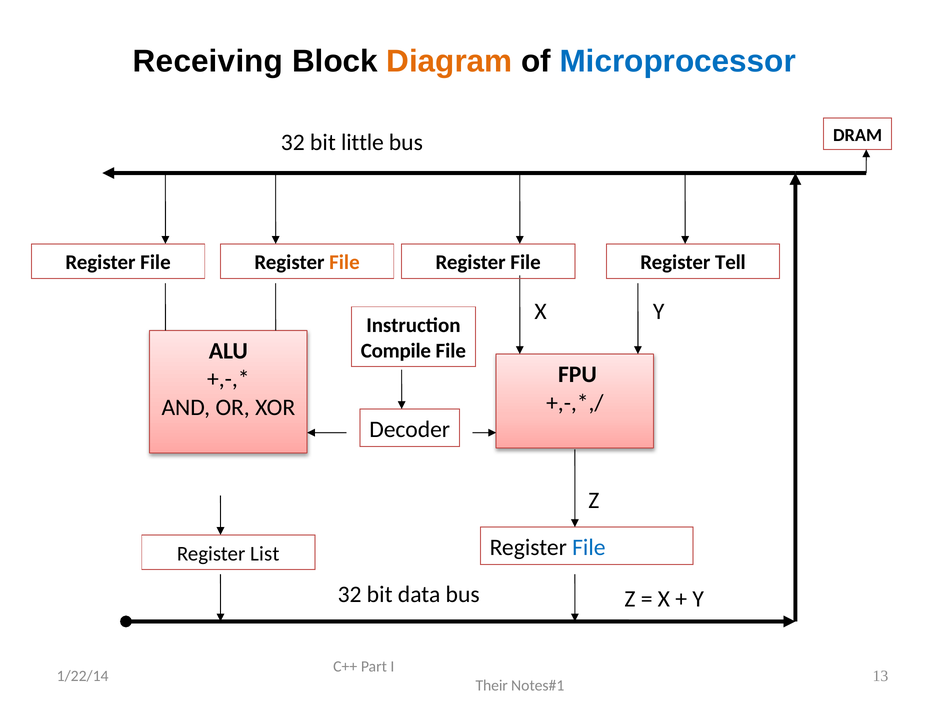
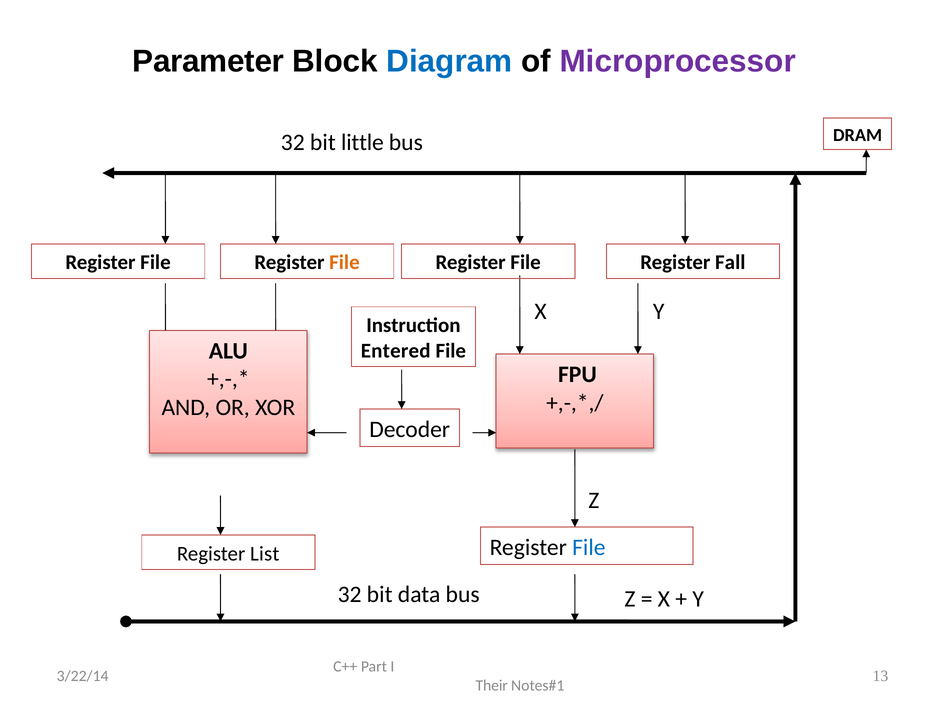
Receiving: Receiving -> Parameter (208, 61)
Diagram colour: orange -> blue (449, 61)
Microprocessor colour: blue -> purple (678, 61)
Tell: Tell -> Fall (730, 263)
Compile: Compile -> Entered (396, 351)
1/22/14: 1/22/14 -> 3/22/14 (83, 677)
